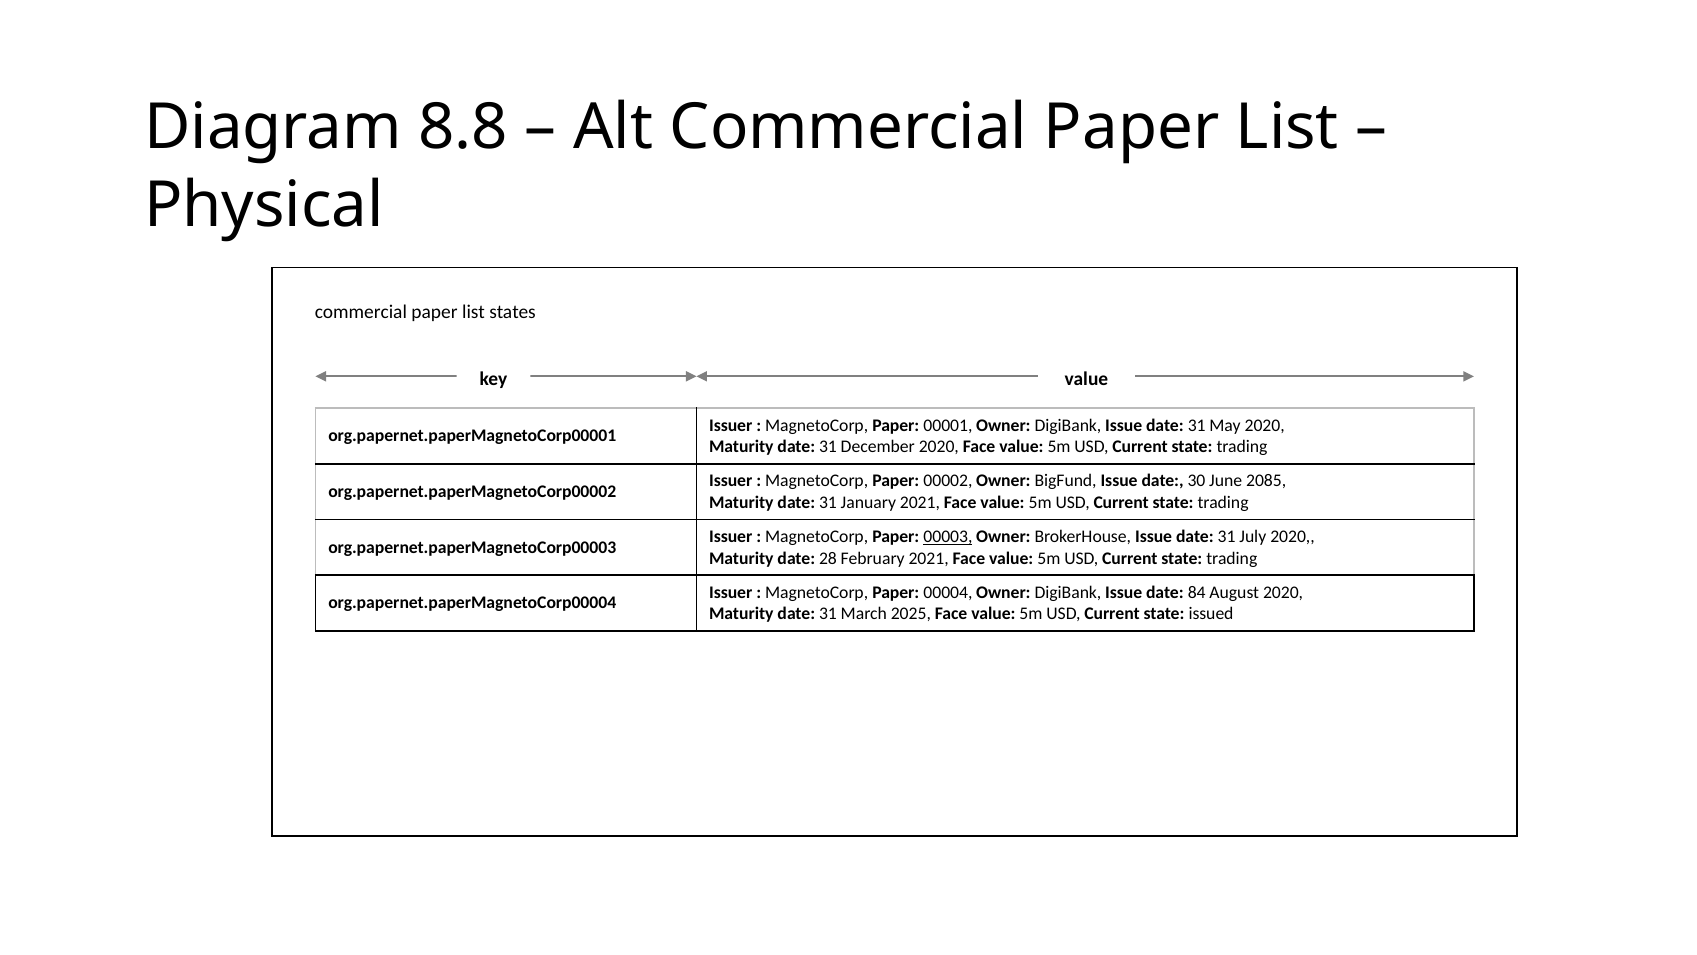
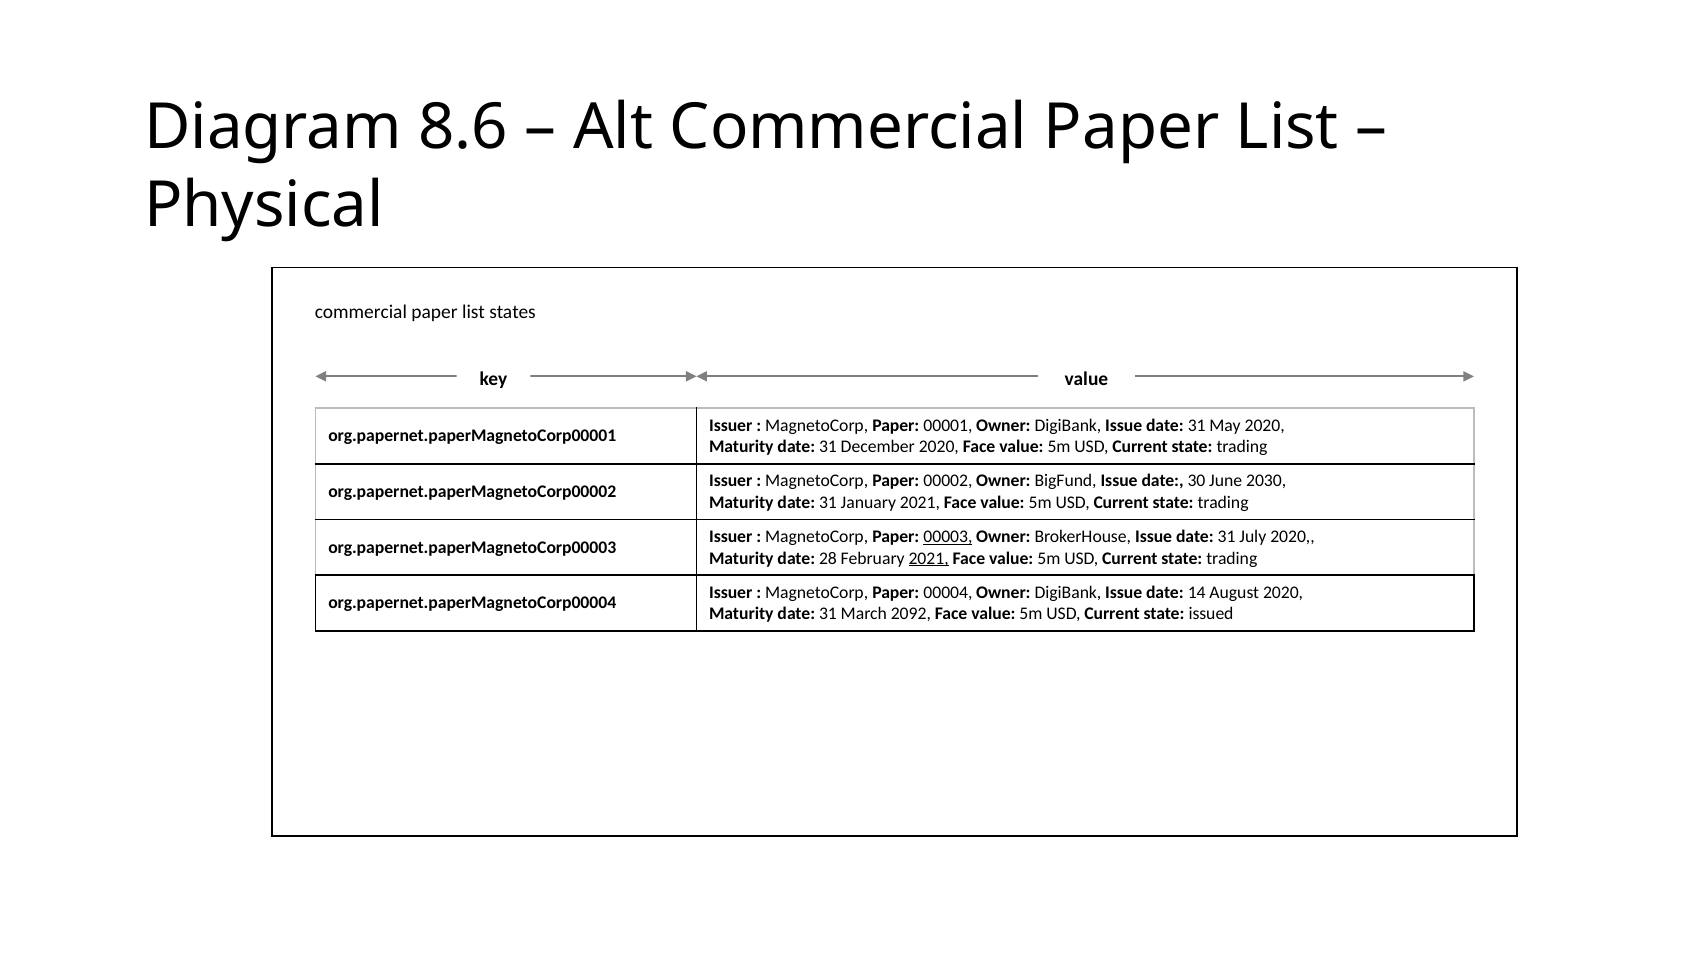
8.8: 8.8 -> 8.6 (463, 128)
2085: 2085 -> 2030 (1266, 481)
2021 underline: none -> present (929, 558)
84: 84 -> 14 (1197, 592)
2025: 2025 -> 2092 (911, 614)
